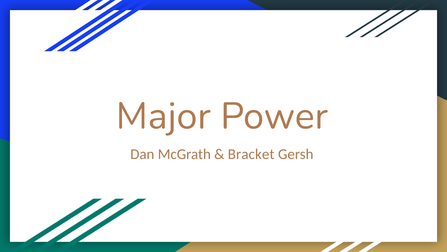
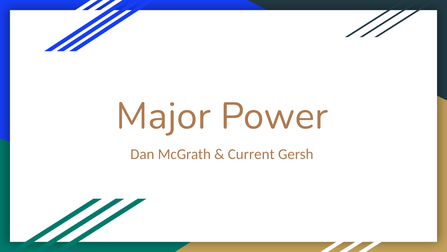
Bracket: Bracket -> Current (251, 154)
